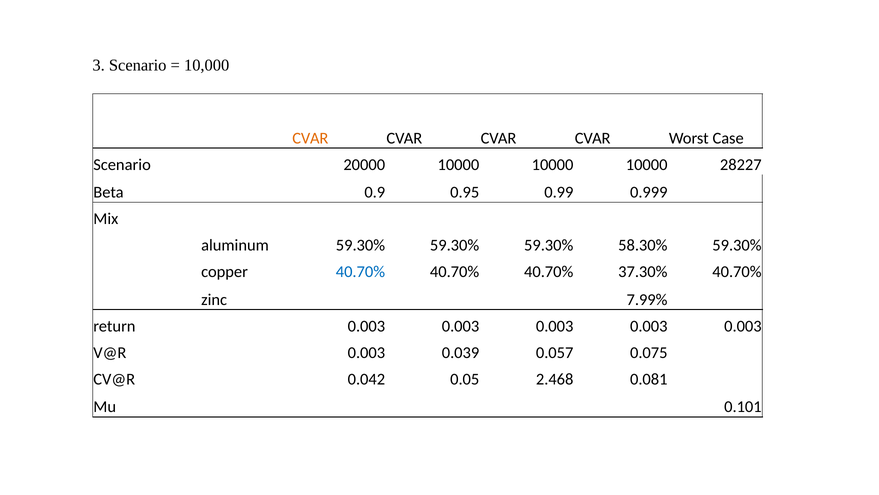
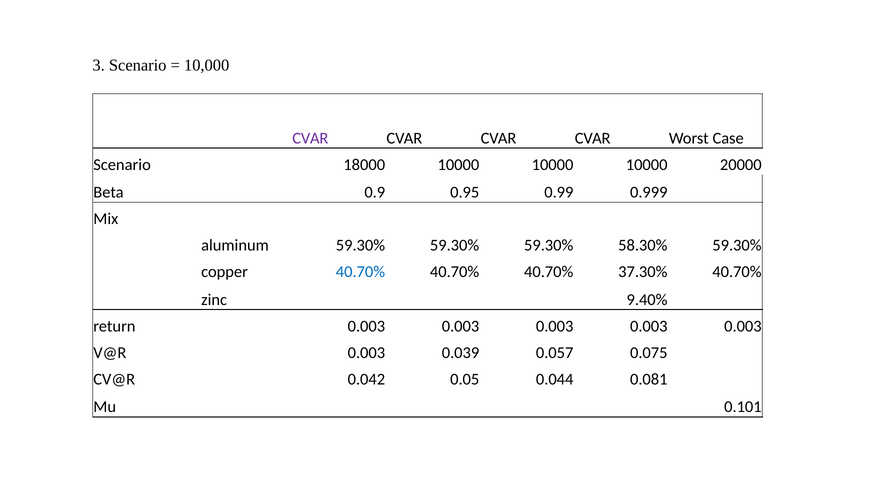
CVAR colour: orange -> purple (310, 138)
20000: 20000 -> 18000 (364, 164)
28227: 28227 -> 20000 (741, 164)
7.99%: 7.99% -> 9.40% (647, 299)
2.468: 2.468 -> 0.044 (555, 379)
